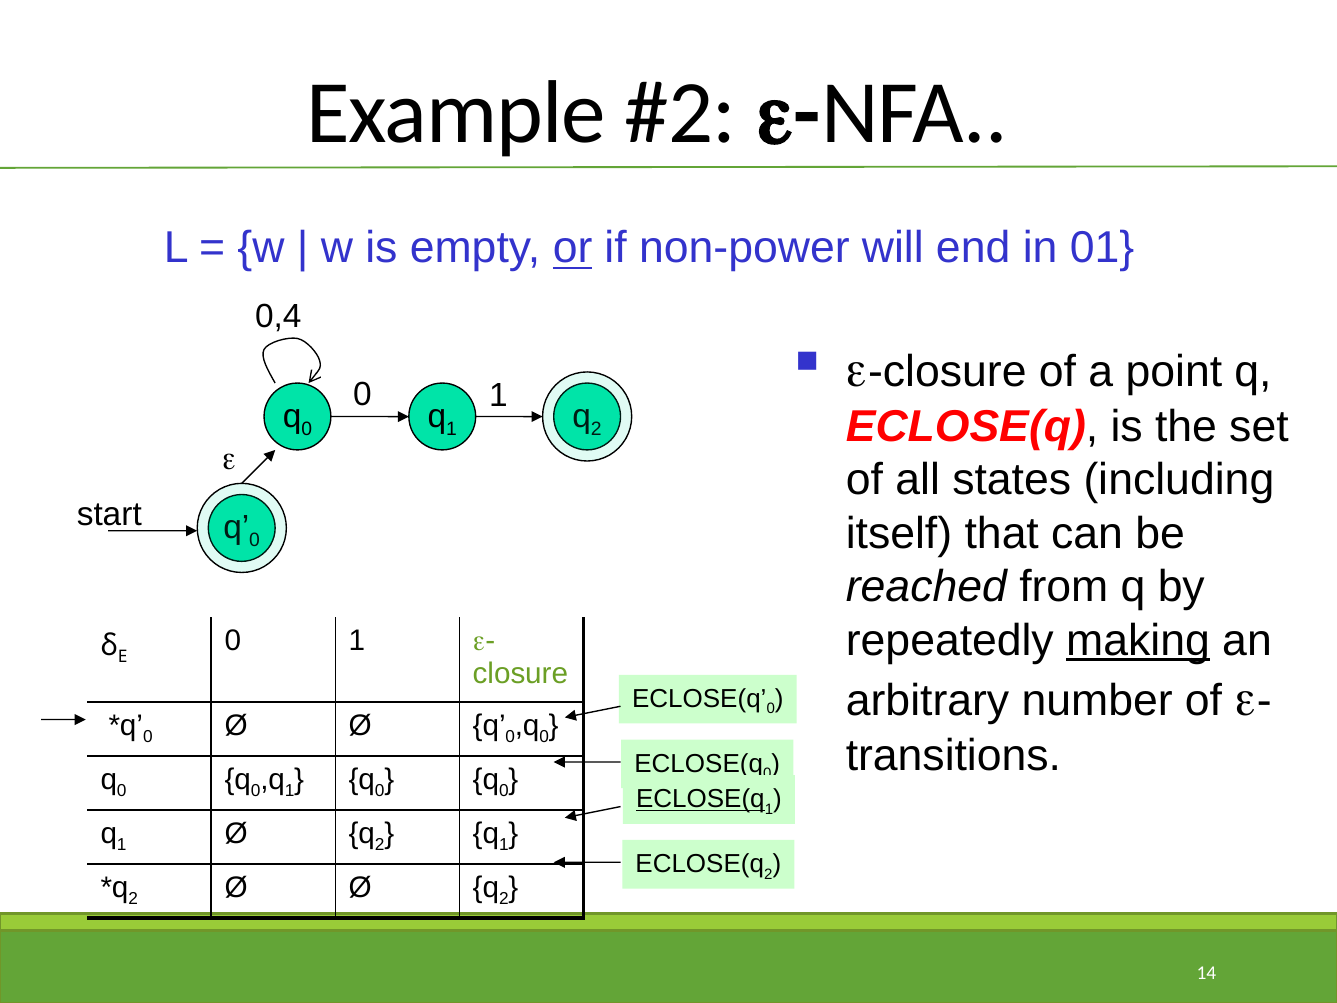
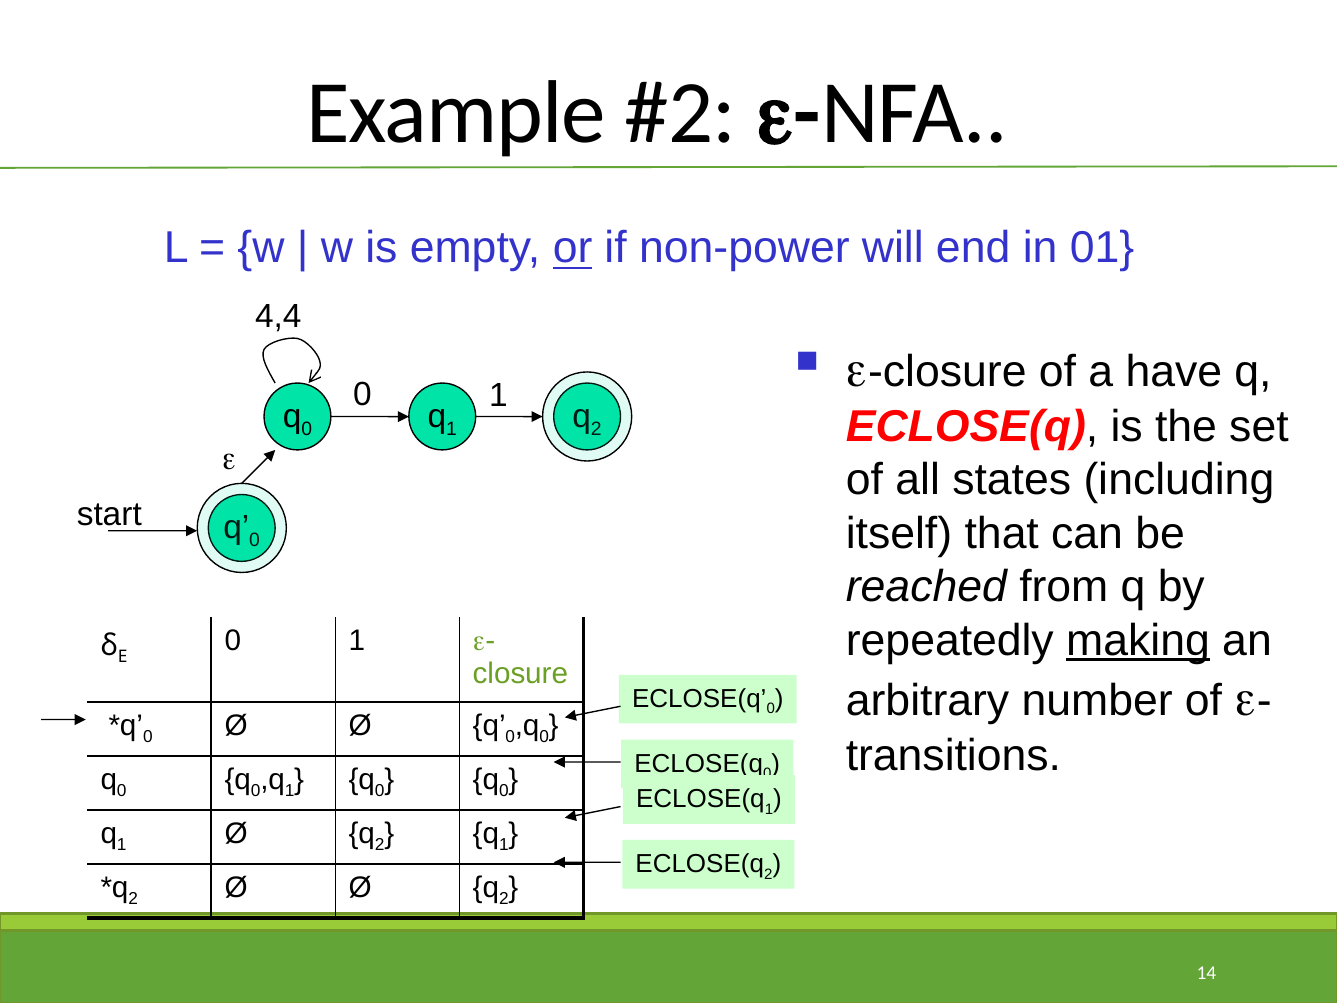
0,4: 0,4 -> 4,4 (278, 317)
point: point -> have (1174, 371)
ECLOSE(q underline: present -> none (700, 799)
